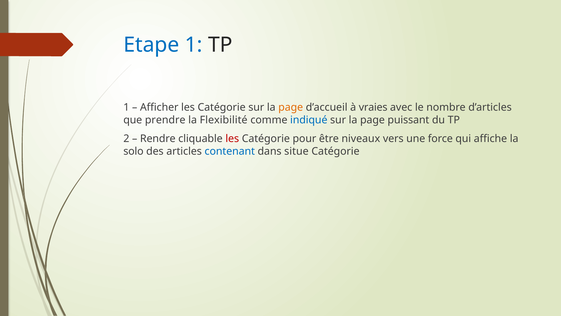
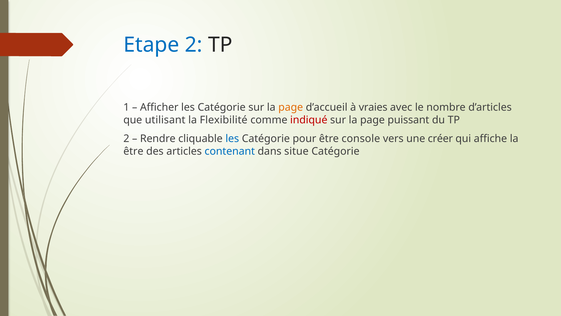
Etape 1: 1 -> 2 (194, 45)
prendre: prendre -> utilisant (165, 120)
indiqué colour: blue -> red (309, 120)
les colour: red -> blue (232, 138)
niveaux: niveaux -> console (361, 138)
force: force -> créer (440, 138)
solo: solo -> être (133, 151)
